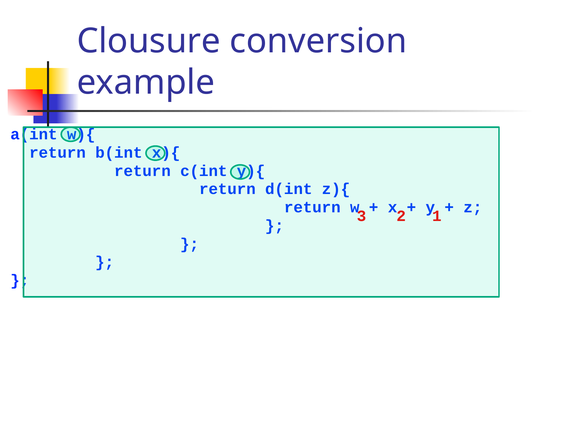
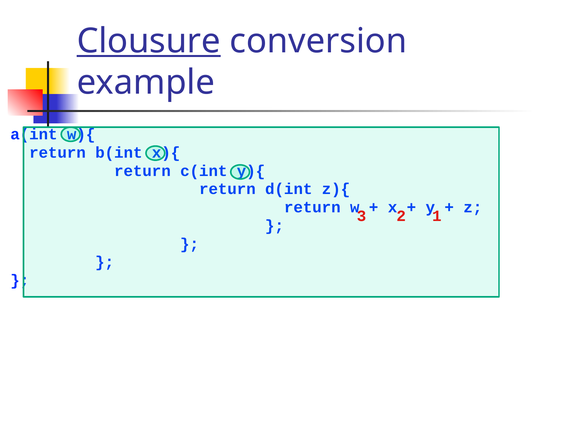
Clousure underline: none -> present (149, 41)
